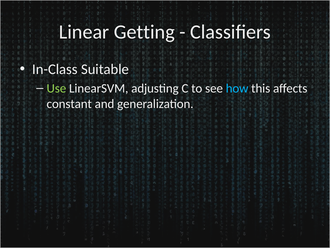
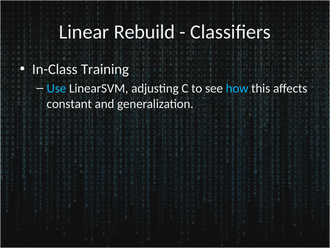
Getting: Getting -> Rebuild (144, 32)
Suitable: Suitable -> Training (105, 69)
Use colour: light green -> light blue (56, 88)
